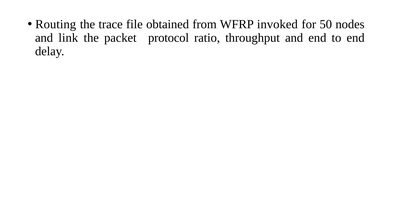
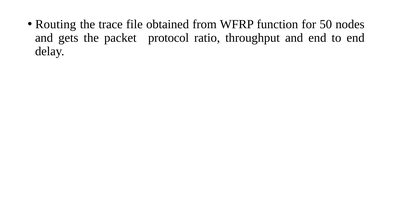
invoked: invoked -> function (277, 24)
link: link -> gets (68, 38)
